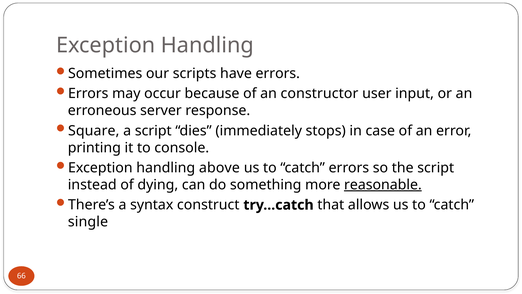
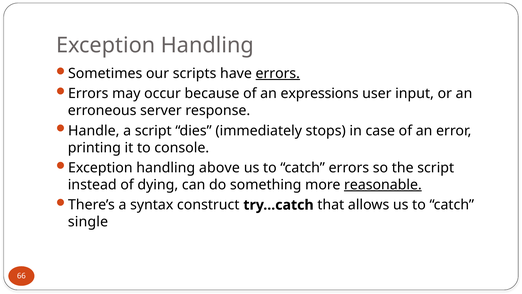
errors underline: none -> present (278, 73)
constructor: constructor -> expressions (320, 94)
Square: Square -> Handle (94, 131)
